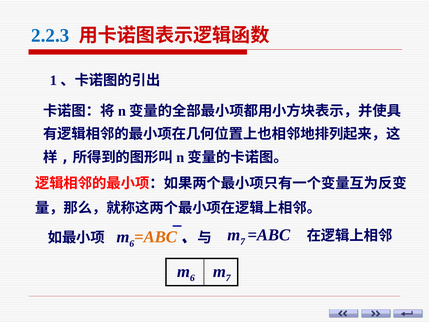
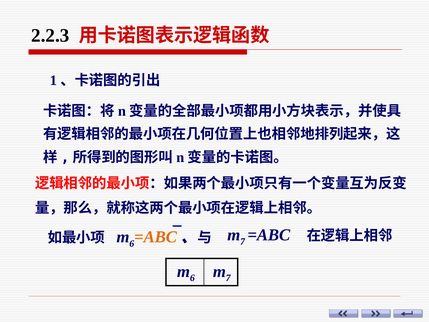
2.2.3 colour: blue -> black (50, 35)
